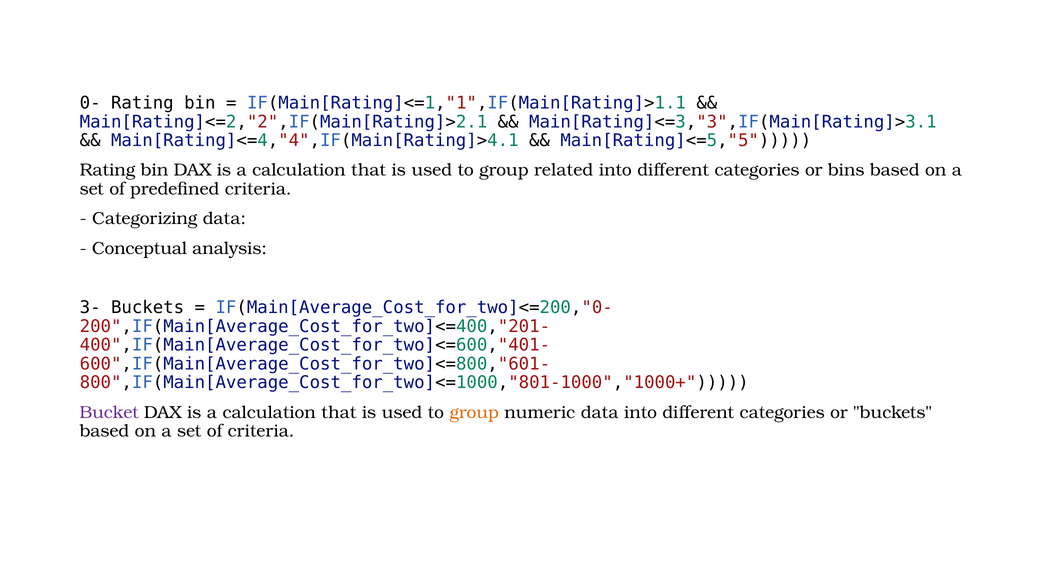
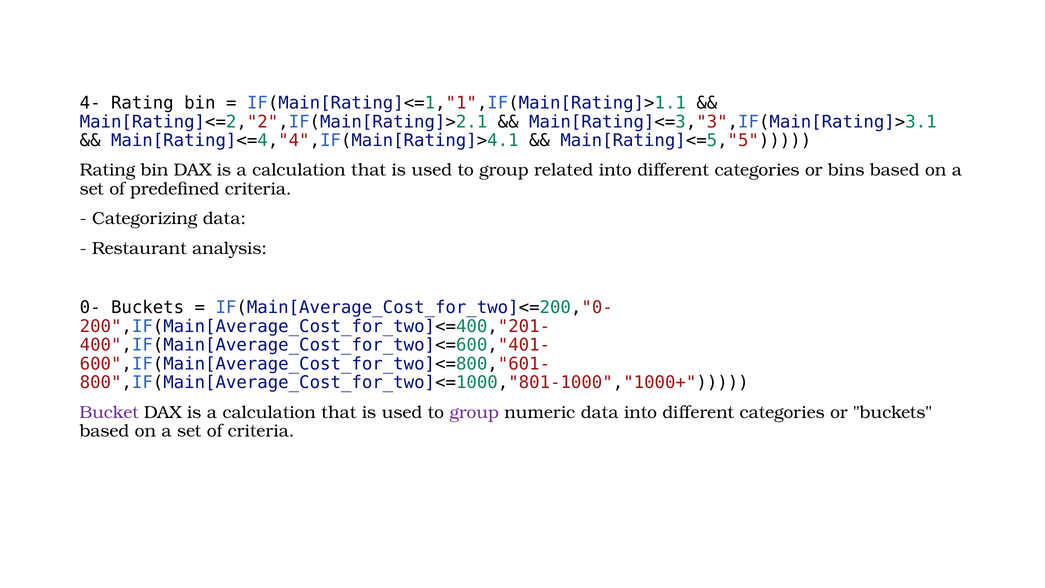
0-: 0- -> 4- (90, 103)
Conceptual: Conceptual -> Restaurant (139, 248)
3-: 3- -> 0- (90, 308)
group colour: orange -> purple (474, 412)
